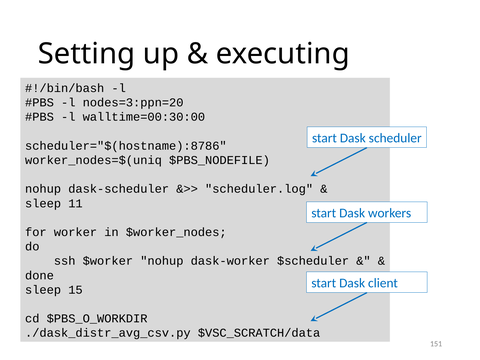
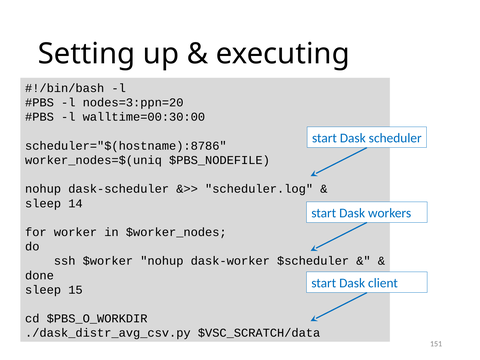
11: 11 -> 14 (75, 203)
